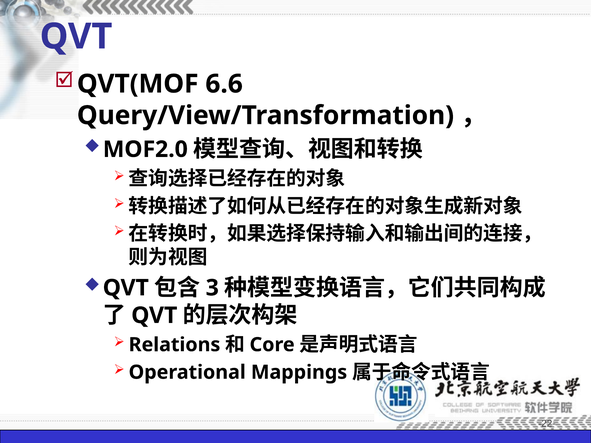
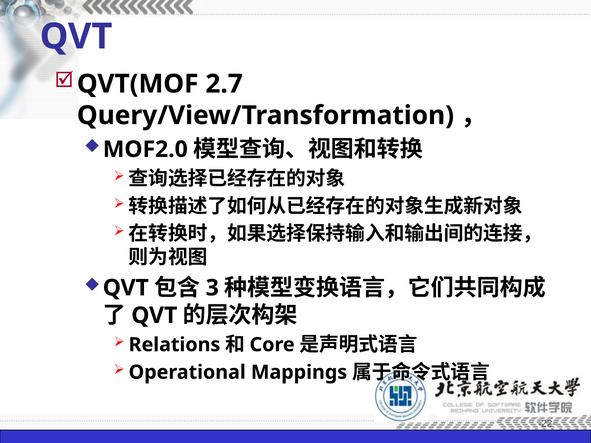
6.6: 6.6 -> 2.7 (224, 84)
